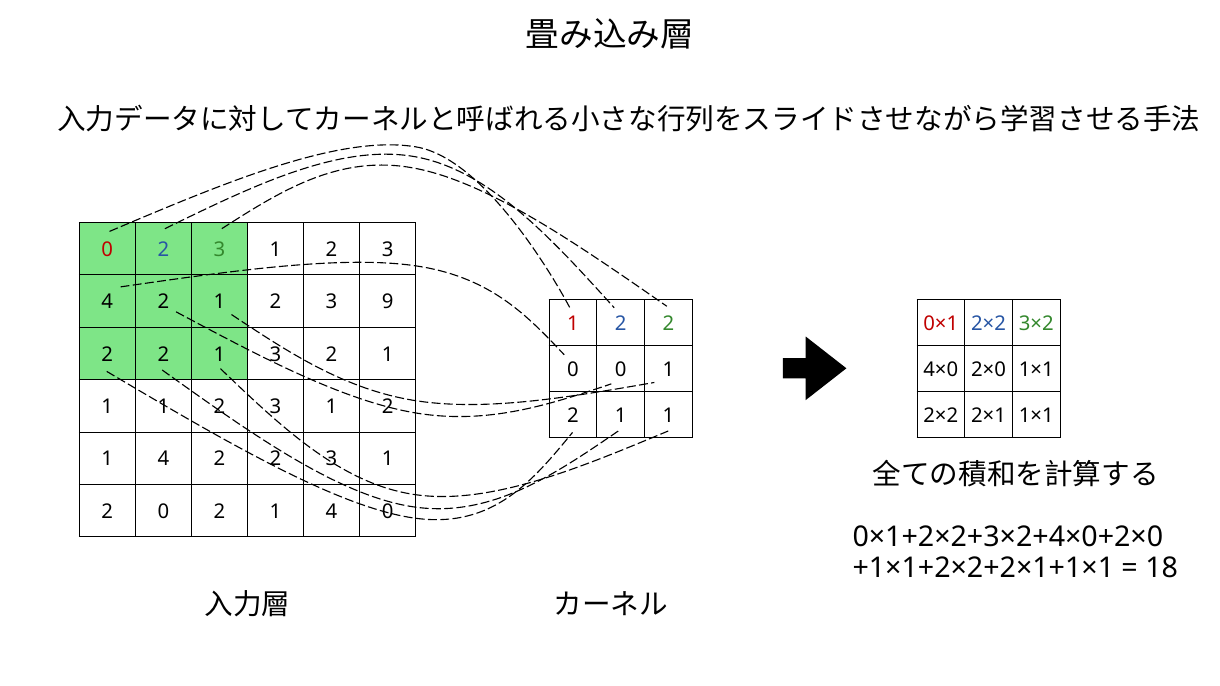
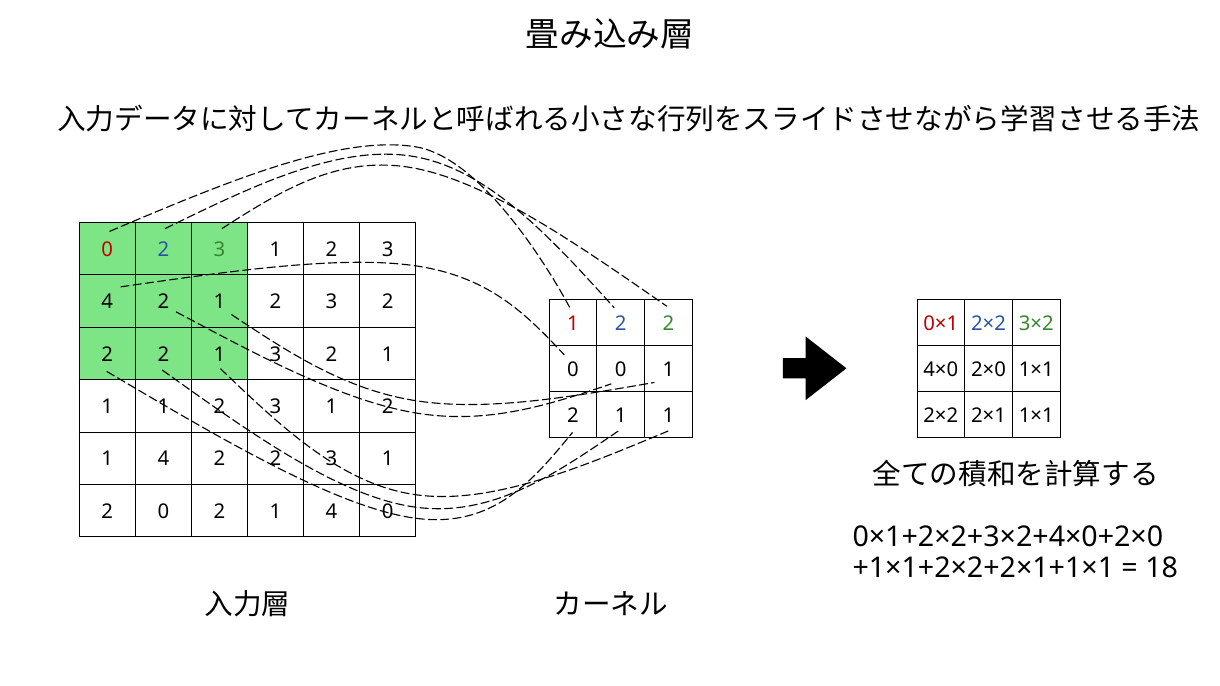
2 3 9: 9 -> 2 (388, 302)
